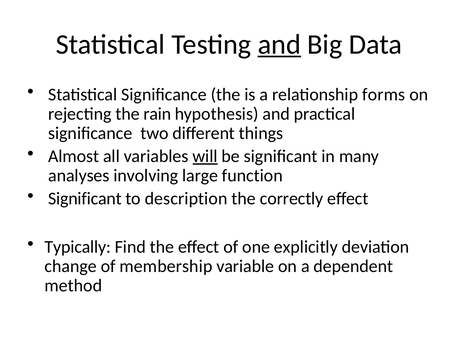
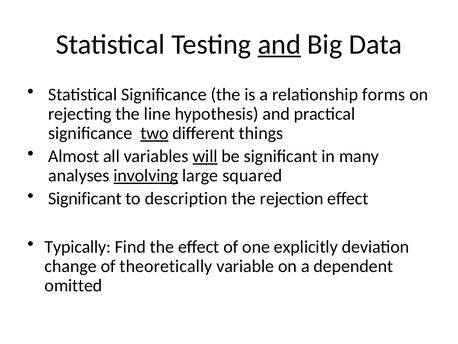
rain: rain -> line (157, 114)
two underline: none -> present (154, 133)
involving underline: none -> present (146, 175)
function: function -> squared (252, 175)
correctly: correctly -> rejection (292, 198)
membership: membership -> theoretically (166, 266)
method: method -> omitted (73, 285)
